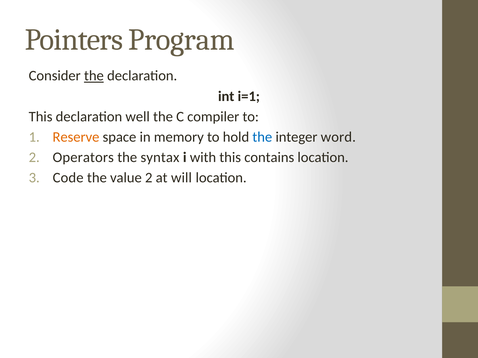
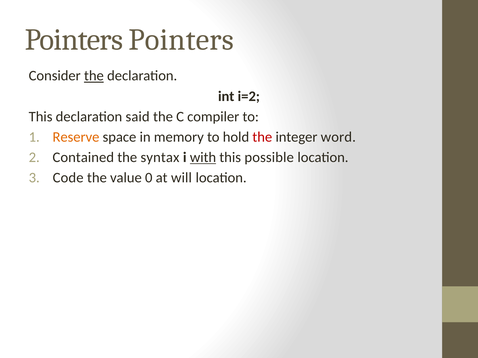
Pointers Program: Program -> Pointers (181, 40)
i=1: i=1 -> i=2 (249, 96)
well: well -> said (138, 117)
the colour: blue -> red (262, 137)
Operators: Operators -> Contained (83, 158)
with underline: none -> present (203, 158)
contains: contains -> possible (269, 158)
value 2: 2 -> 0 (149, 178)
